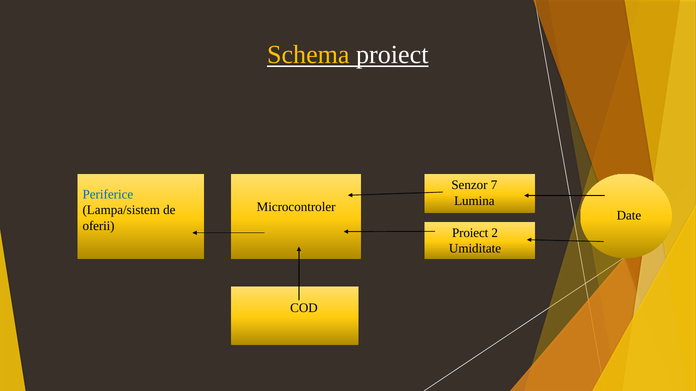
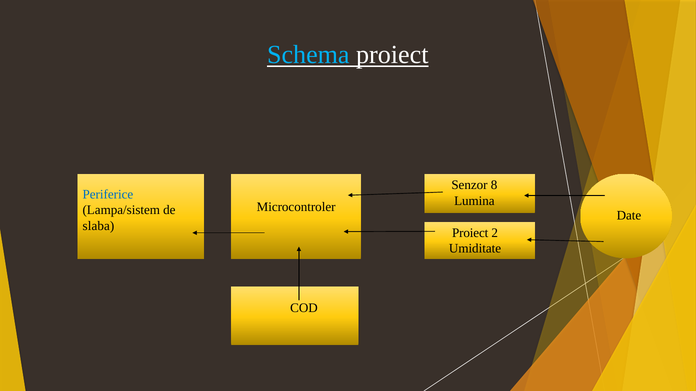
Schema colour: yellow -> light blue (308, 55)
7: 7 -> 8 (494, 185)
oferii: oferii -> slaba (98, 226)
